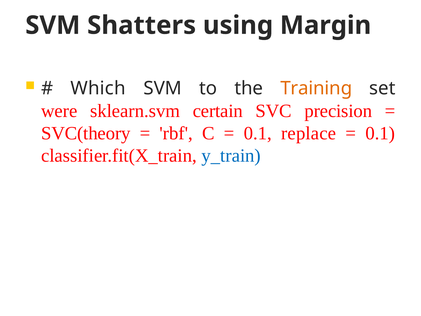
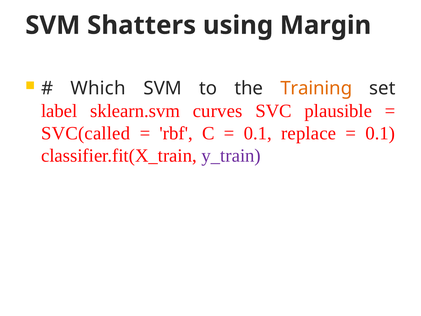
were: were -> label (59, 111)
certain: certain -> curves (218, 111)
precision: precision -> plausible (338, 111)
SVC(theory: SVC(theory -> SVC(called (86, 133)
y_train colour: blue -> purple (231, 156)
